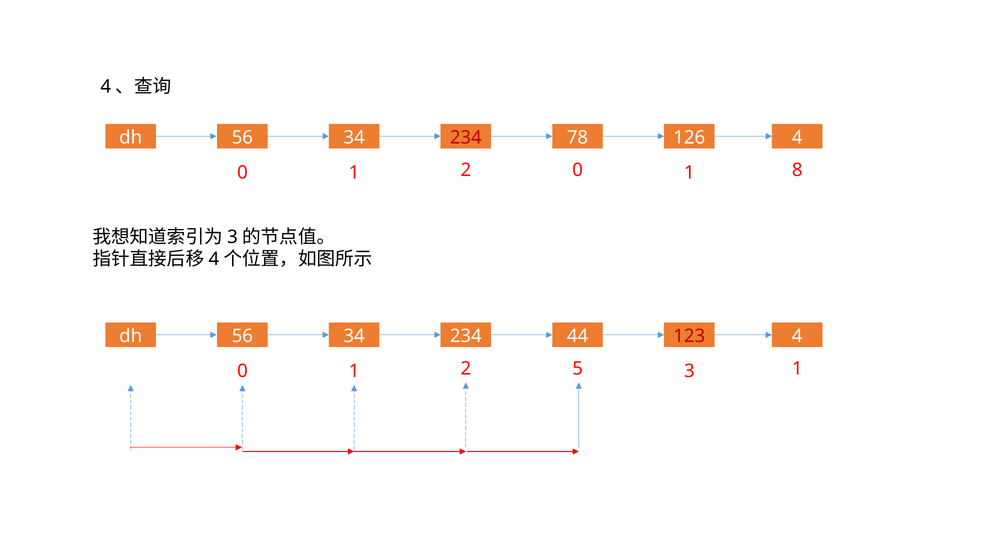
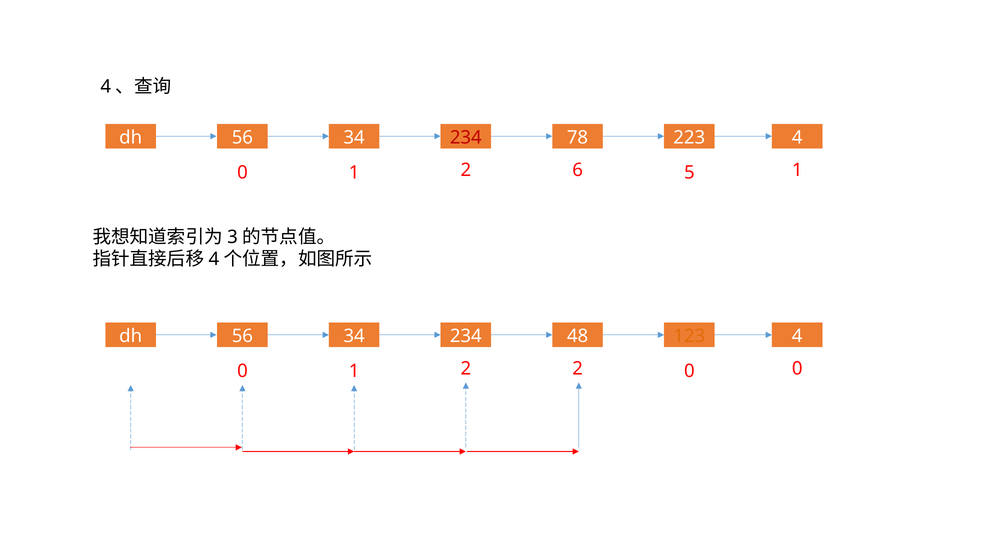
126: 126 -> 223 (689, 137)
2 0: 0 -> 6 (578, 170)
1: 1 -> 5 (689, 173)
1 8: 8 -> 1 (797, 170)
44: 44 -> 48 (578, 336)
123 colour: red -> orange (689, 336)
2 5: 5 -> 2 (578, 369)
0 3: 3 -> 0 (689, 371)
1 1: 1 -> 0 (797, 369)
